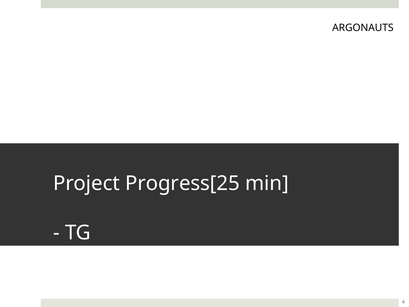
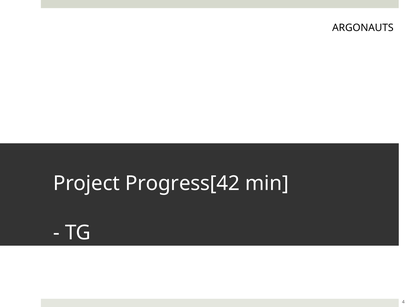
Progress[25: Progress[25 -> Progress[42 (183, 183)
